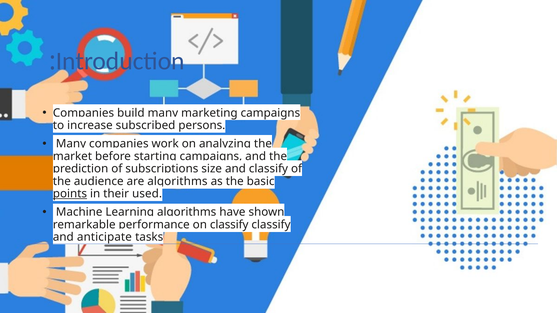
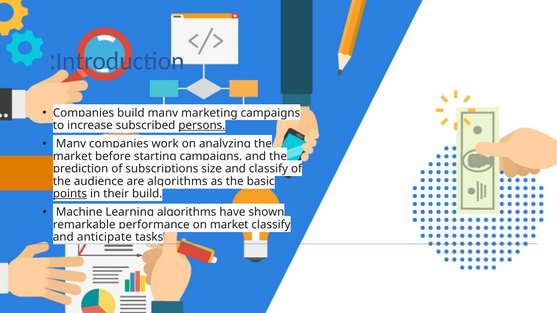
persons underline: none -> present (202, 126)
their used: used -> build (147, 194)
on classify: classify -> market (229, 225)
